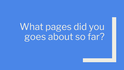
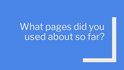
goes: goes -> used (35, 37)
